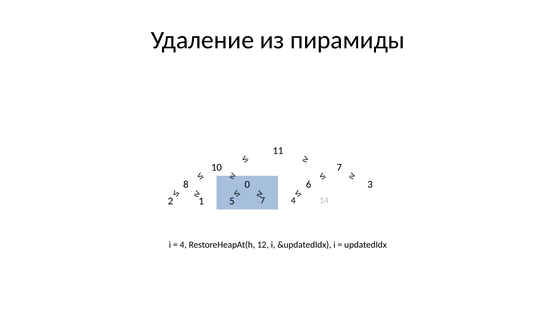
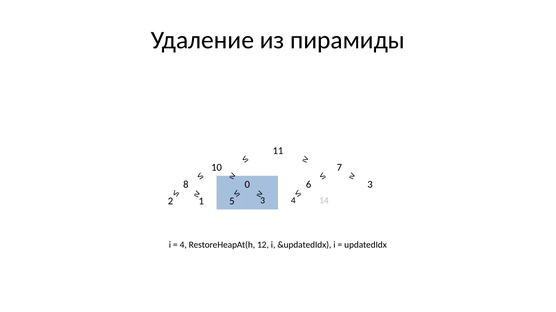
5 7: 7 -> 3 (263, 201)
